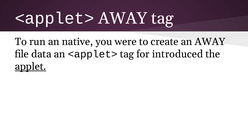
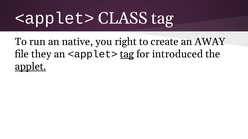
<applet> AWAY: AWAY -> CLASS (123, 18)
were: were -> right (126, 42)
data: data -> they (41, 54)
tag underline: none -> present (127, 54)
